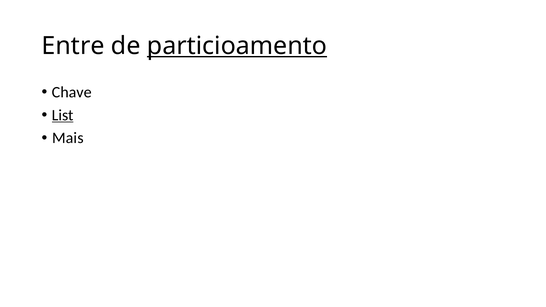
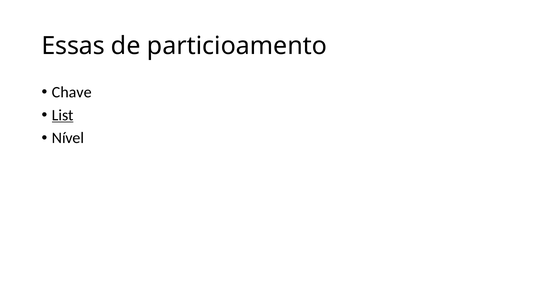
Entre: Entre -> Essas (73, 46)
particioamento underline: present -> none (237, 46)
Mais: Mais -> Nível (68, 138)
